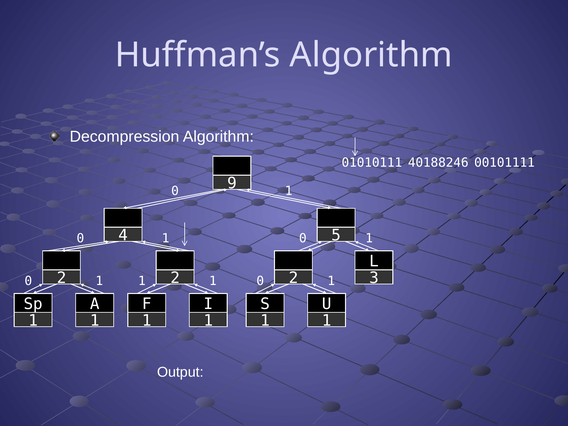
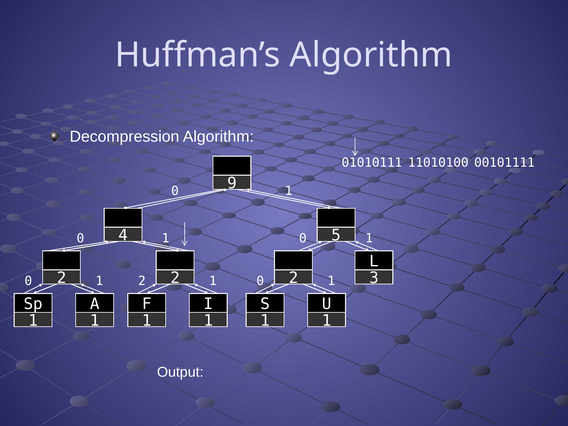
40188246: 40188246 -> 11010100 (438, 163)
1: 1 -> 2 (142, 281)
